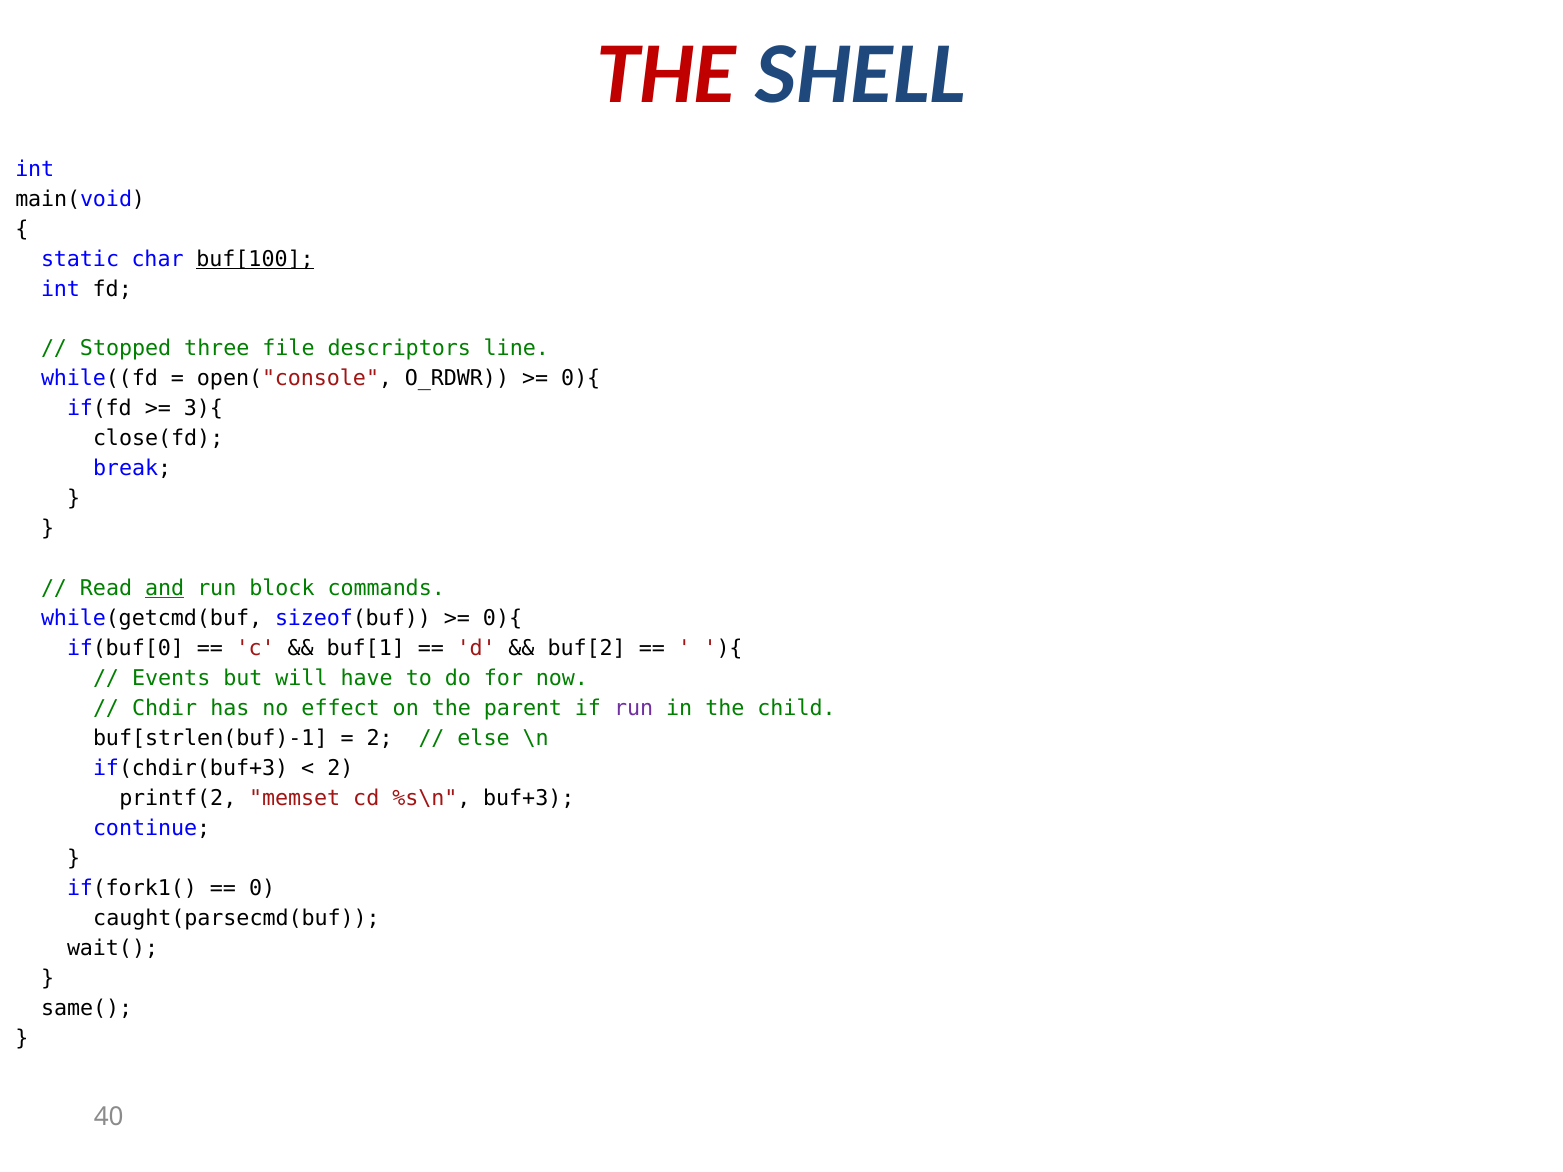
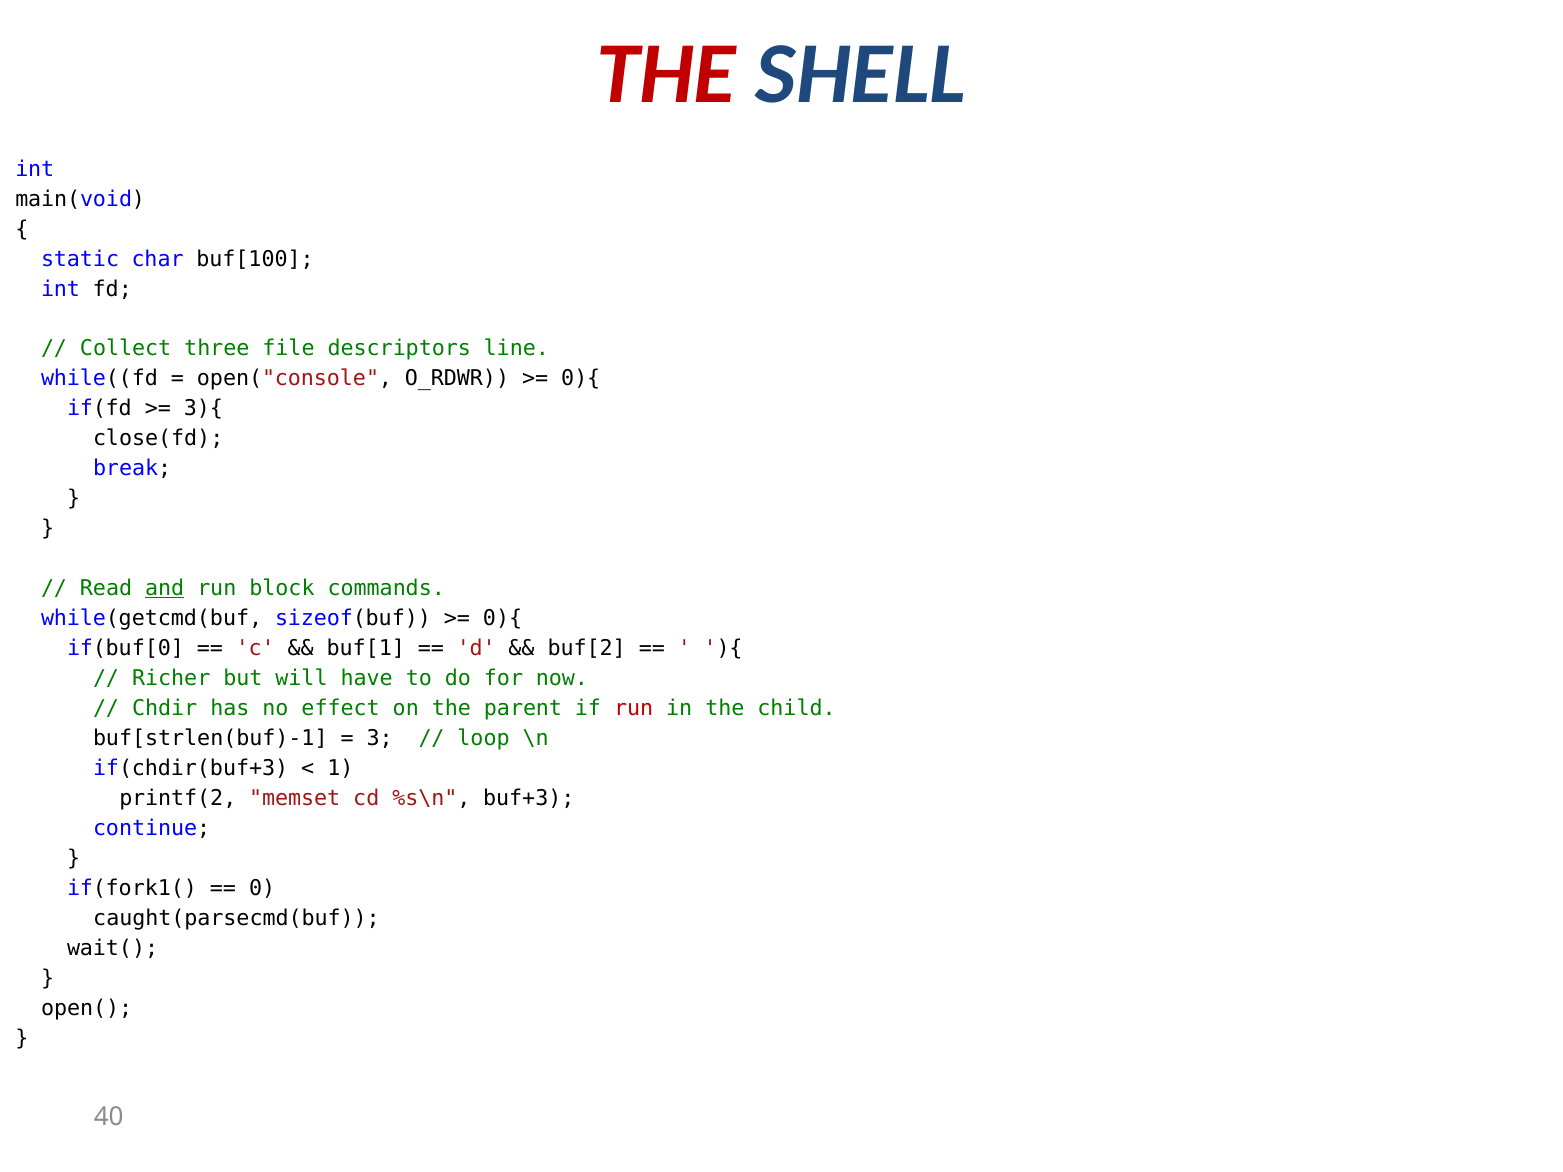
buf[100 underline: present -> none (255, 259)
Stopped: Stopped -> Collect (126, 349)
Events: Events -> Richer (171, 679)
run colour: purple -> red (634, 708)
2: 2 -> 3 (380, 738)
else: else -> loop (484, 738)
2: 2 -> 1 (340, 768)
same(: same( -> open( (87, 1008)
